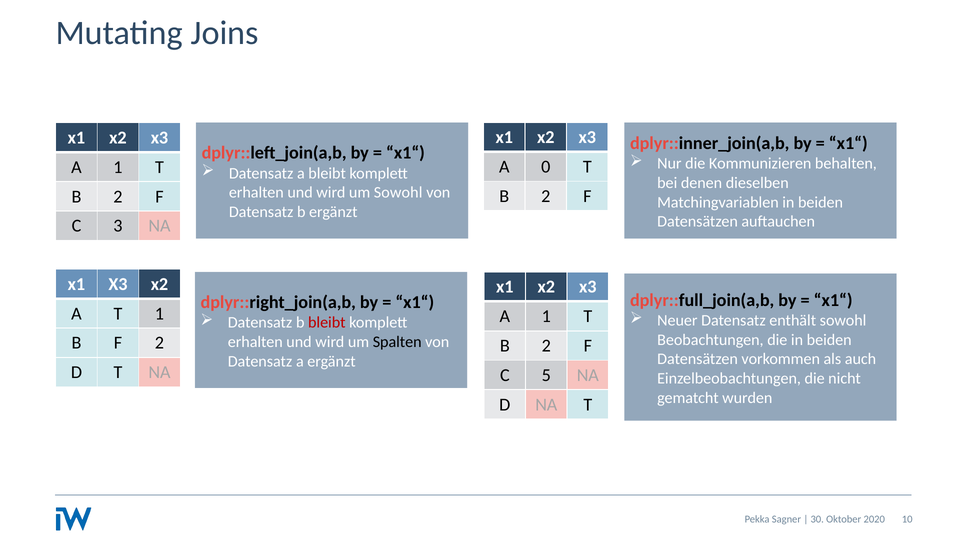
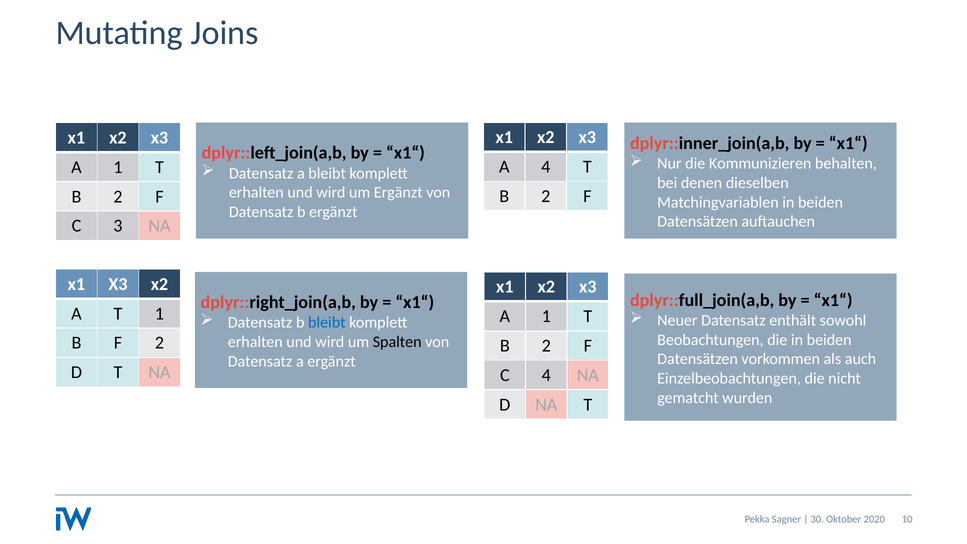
A 0: 0 -> 4 (546, 167)
um Sowohl: Sowohl -> Ergänzt (398, 193)
bleibt colour: red -> blue (327, 323)
C 5: 5 -> 4 (546, 375)
